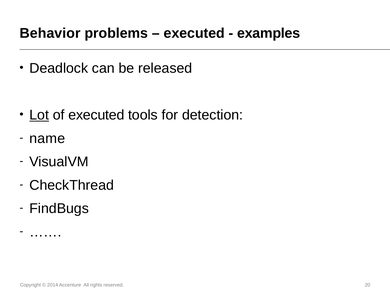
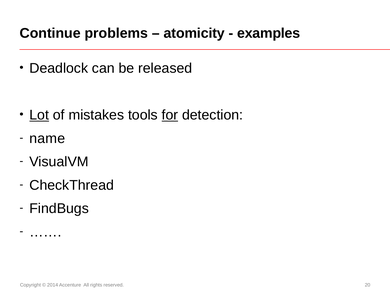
Behavior: Behavior -> Continue (50, 33)
executed: executed -> atomicity (194, 33)
of executed: executed -> mistakes (96, 115)
for underline: none -> present (170, 115)
